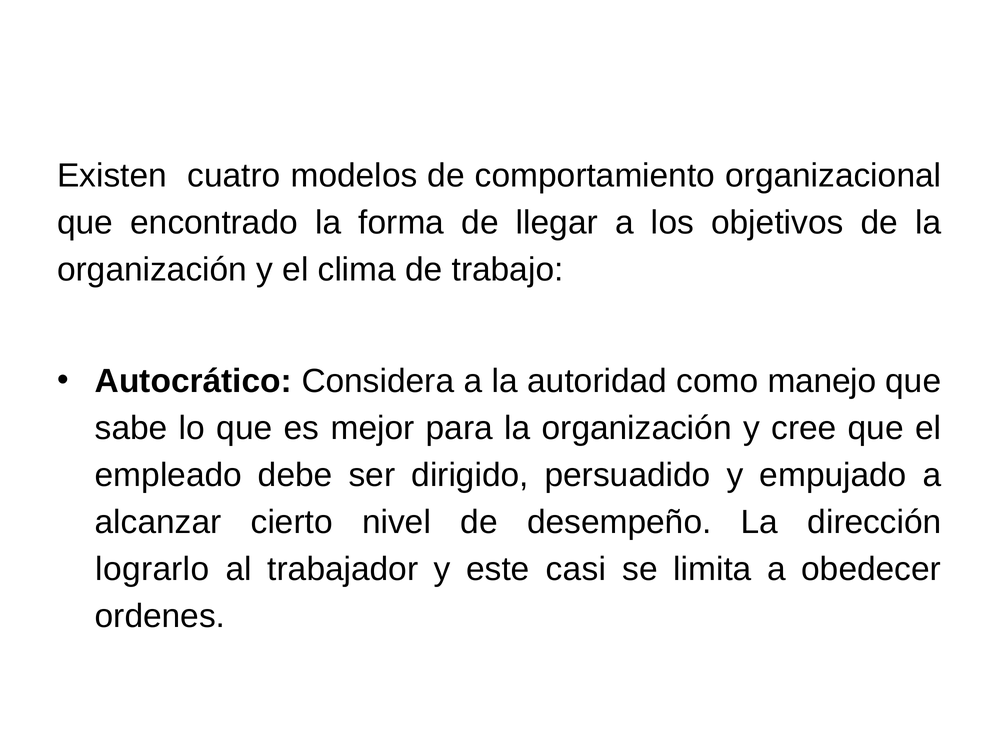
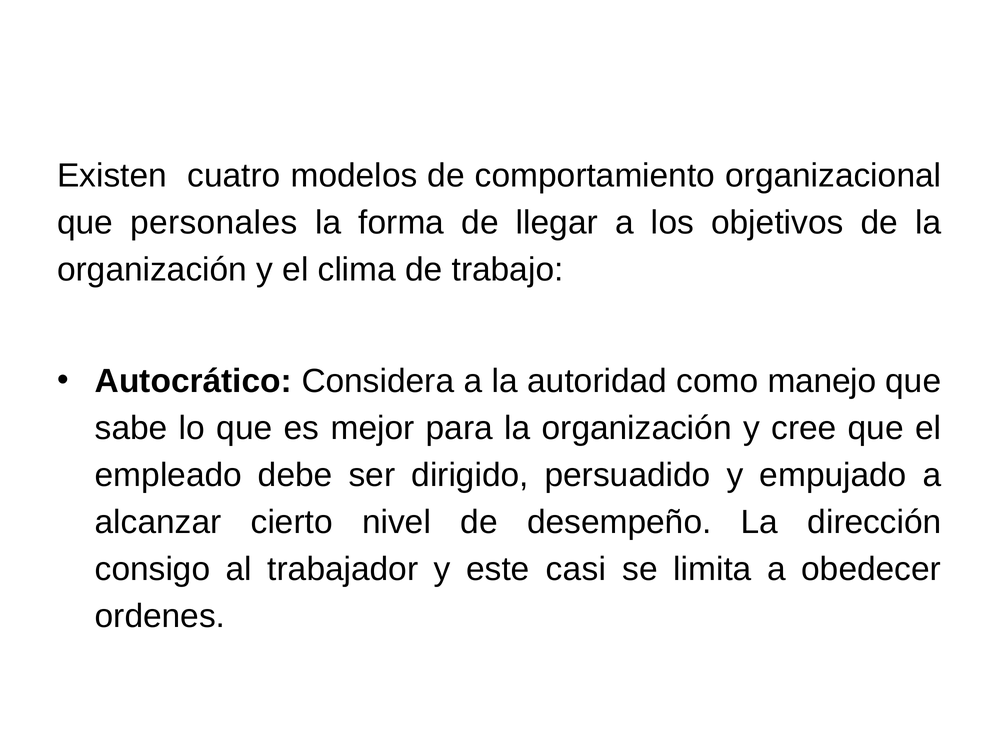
encontrado: encontrado -> personales (214, 223)
lograrlo: lograrlo -> consigo (153, 569)
